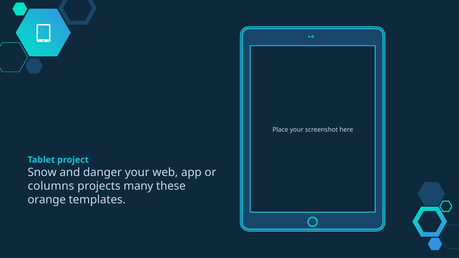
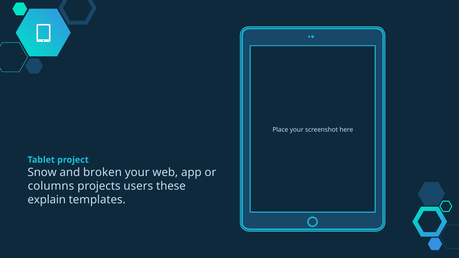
danger: danger -> broken (102, 172)
many: many -> users (138, 186)
orange: orange -> explain (47, 200)
